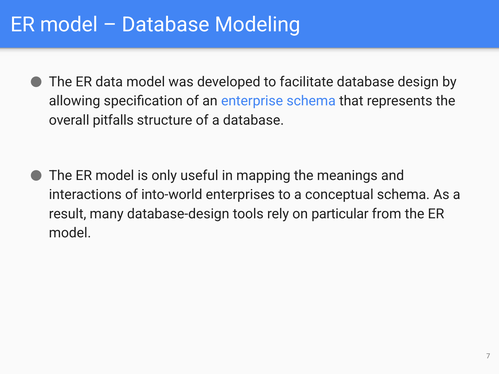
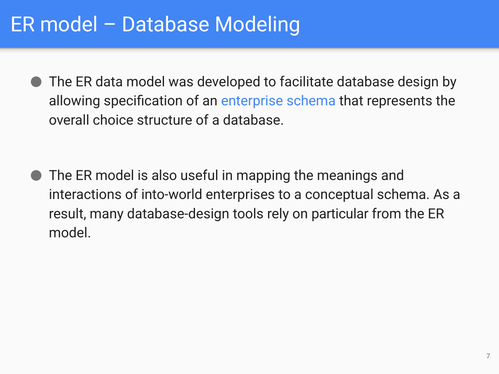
pitfalls: pitfalls -> choice (113, 120)
only: only -> also (164, 176)
